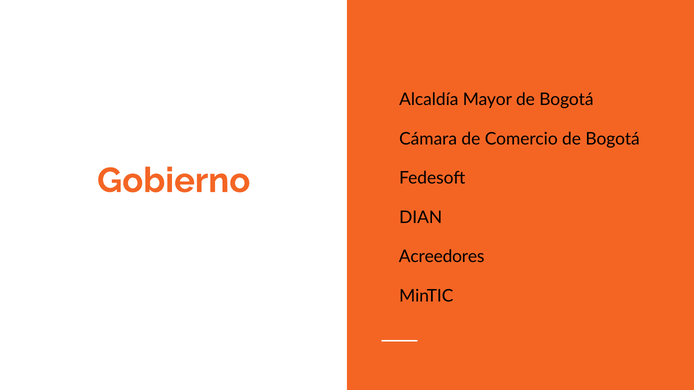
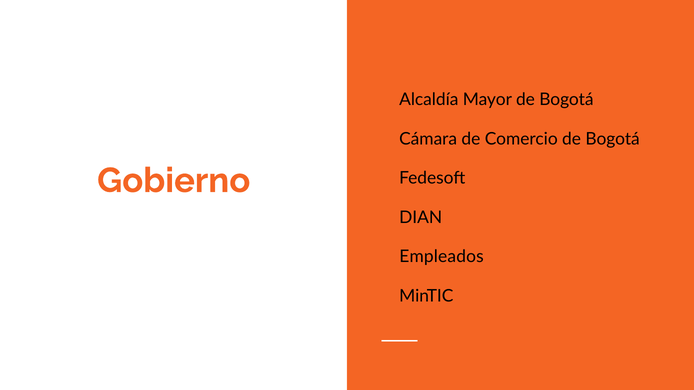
Acreedores: Acreedores -> Empleados (442, 257)
